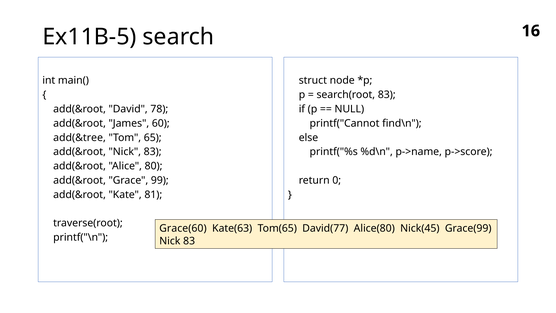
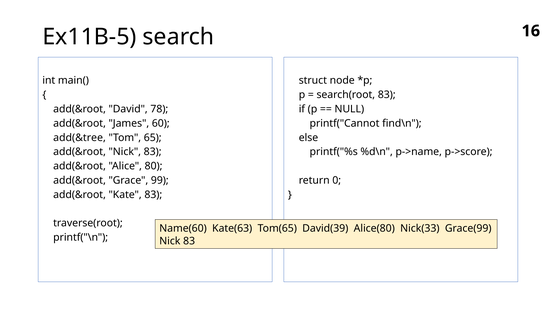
Kate 81: 81 -> 83 (153, 194)
Grace(60: Grace(60 -> Name(60 (183, 228)
David(77: David(77 -> David(39 (325, 228)
Nick(45: Nick(45 -> Nick(33 (420, 228)
